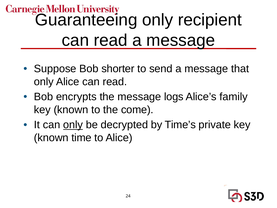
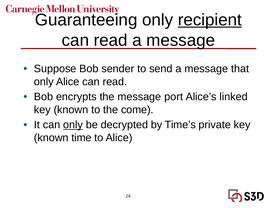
recipient underline: none -> present (210, 20)
shorter: shorter -> sender (118, 69)
logs: logs -> port (174, 97)
family: family -> linked (234, 97)
